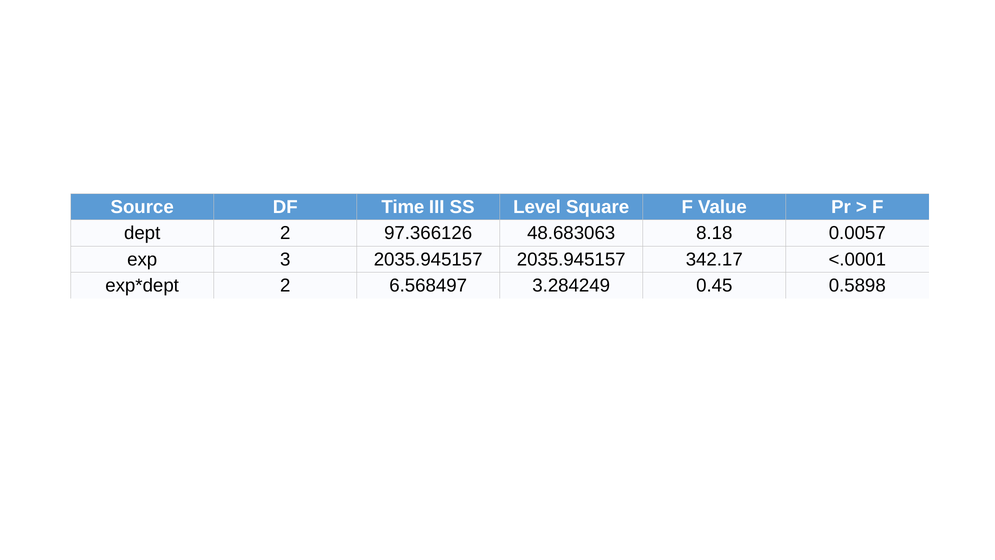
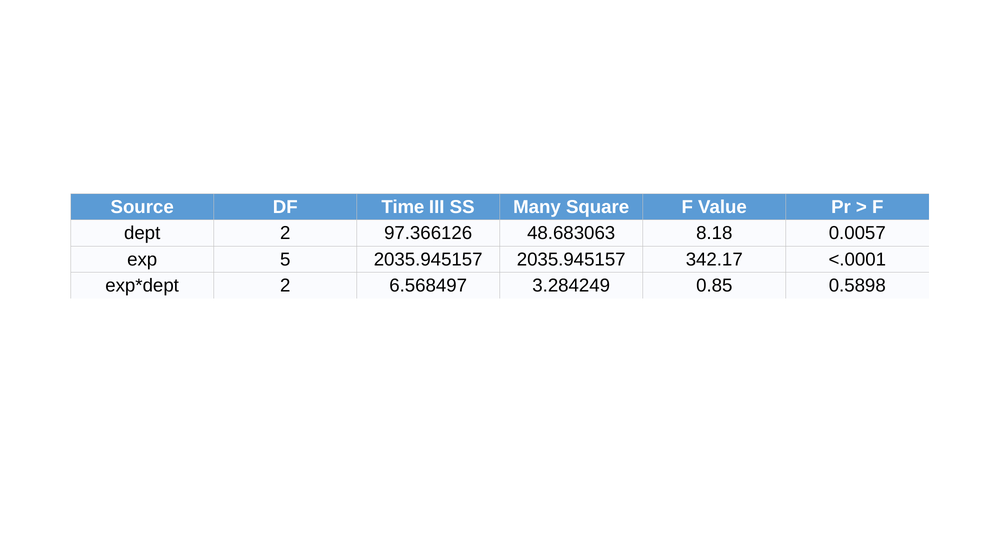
Level: Level -> Many (537, 207)
3: 3 -> 5 (285, 259)
0.45: 0.45 -> 0.85 (714, 285)
